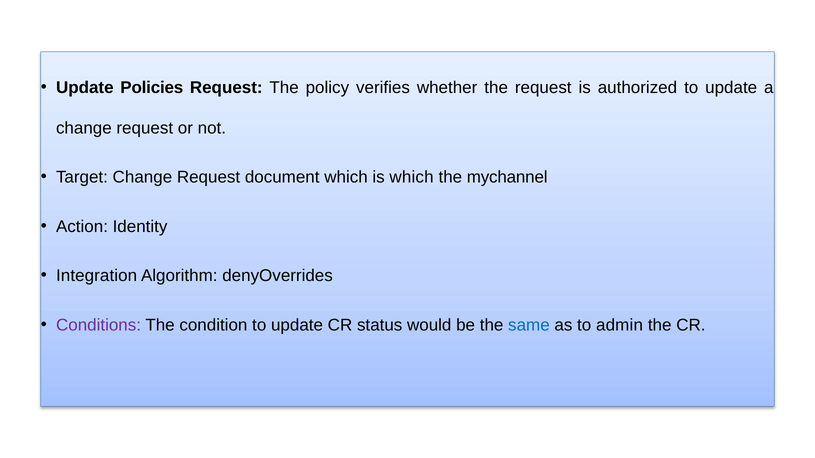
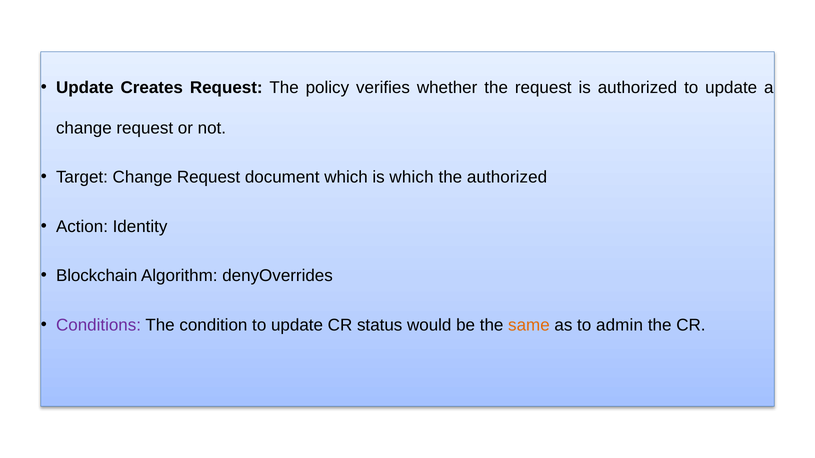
Policies: Policies -> Creates (152, 87)
the mychannel: mychannel -> authorized (507, 178)
Integration: Integration -> Blockchain (97, 276)
same colour: blue -> orange (529, 325)
